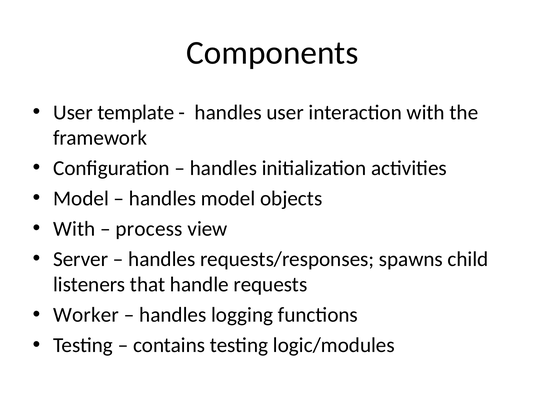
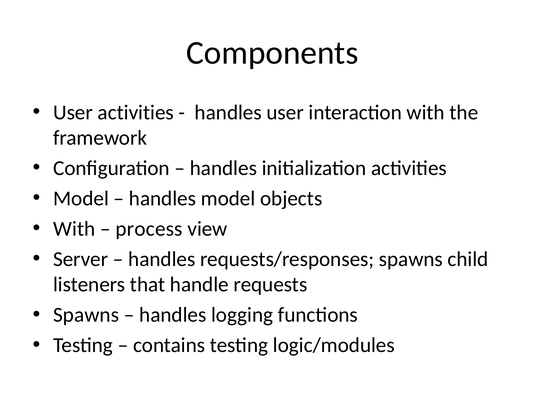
User template: template -> activities (136, 112)
Worker: Worker -> Spawns (86, 315)
